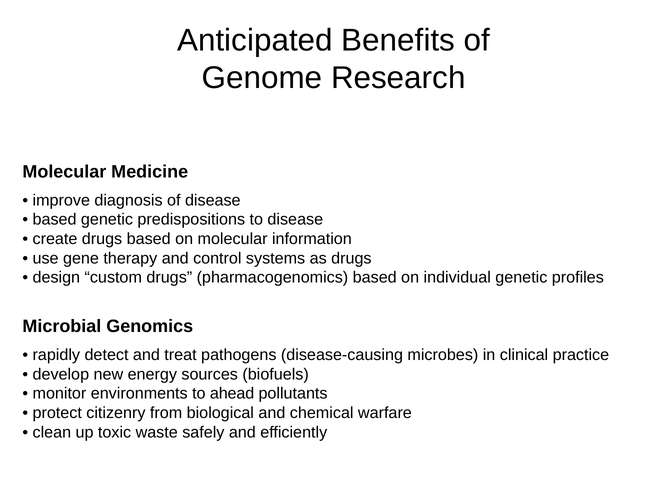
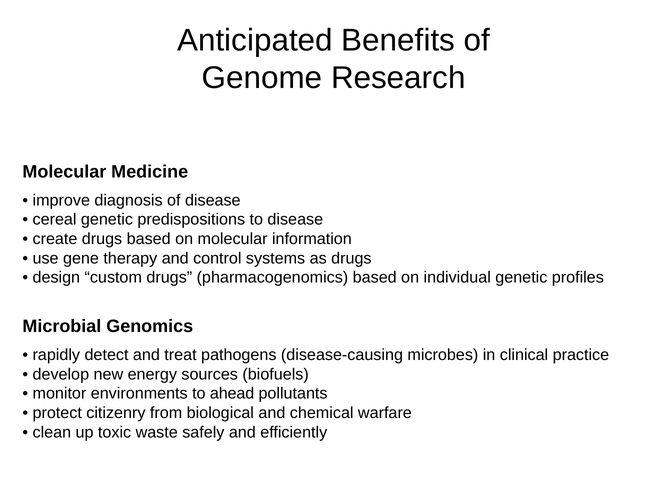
based: based -> cereal (55, 220)
